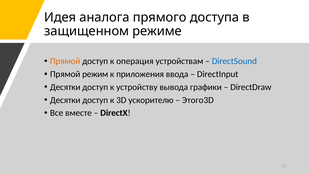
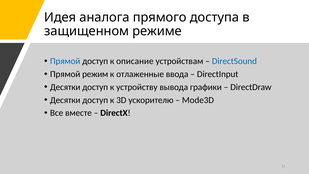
Прямой colour: orange -> blue (65, 61)
операция: операция -> описание (135, 61)
приложения: приложения -> отлаженные (140, 74)
Этого3D: Этого3D -> Mode3D (198, 100)
